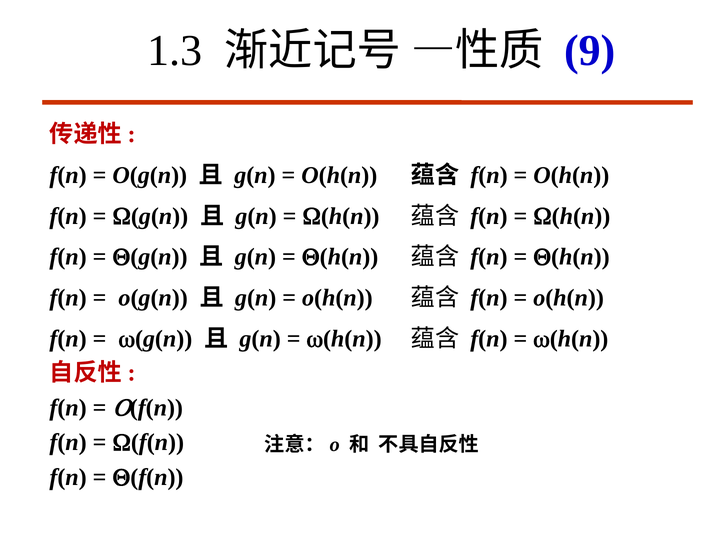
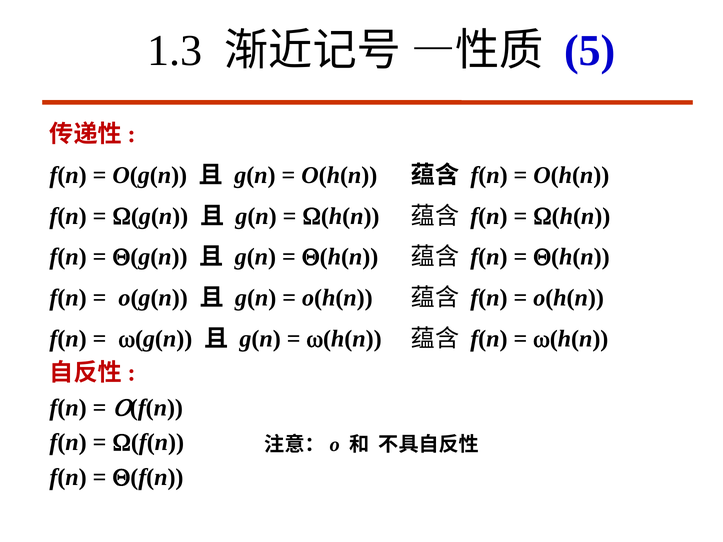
9: 9 -> 5 (590, 51)
